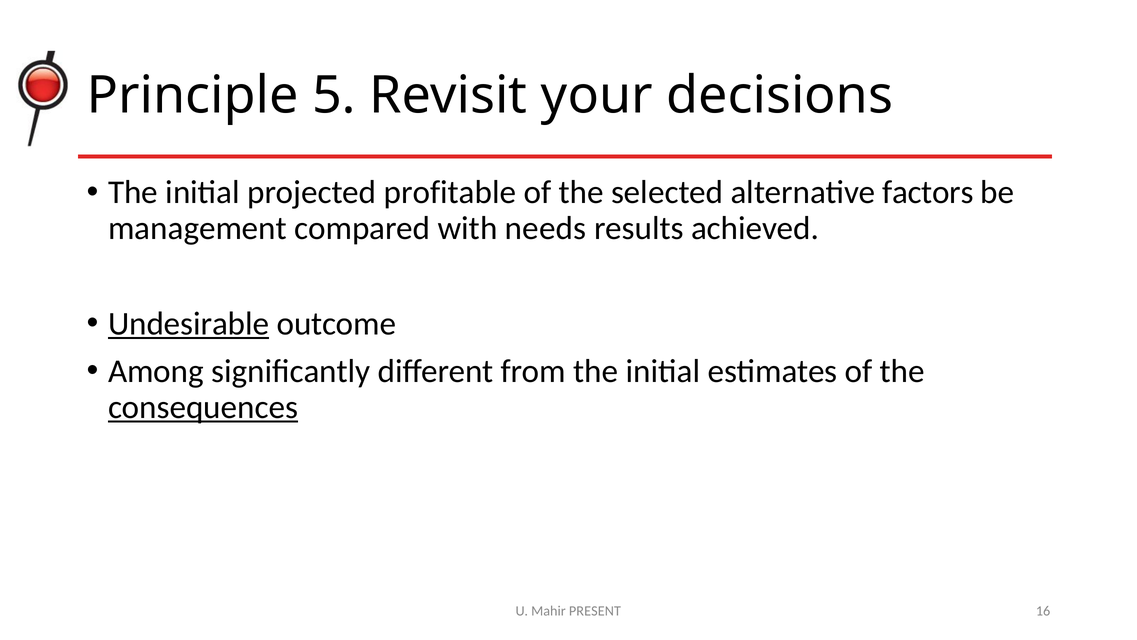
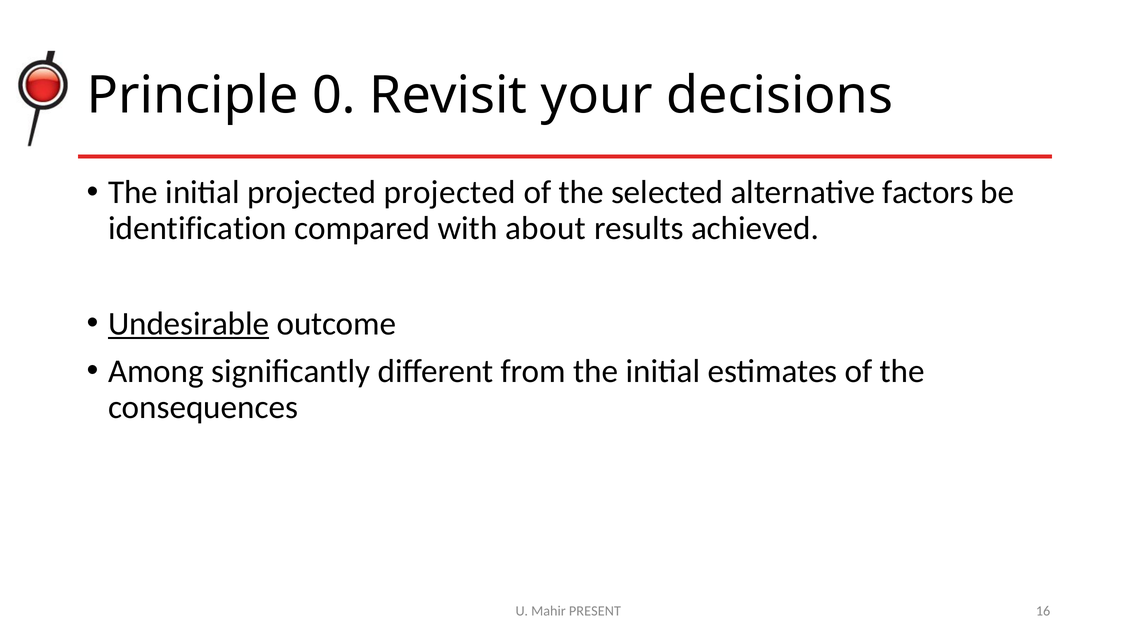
5: 5 -> 0 (334, 96)
projected profitable: profitable -> projected (450, 192)
management: management -> identification (197, 228)
needs: needs -> about (546, 228)
consequences underline: present -> none (203, 407)
